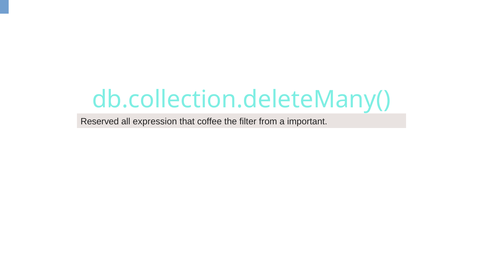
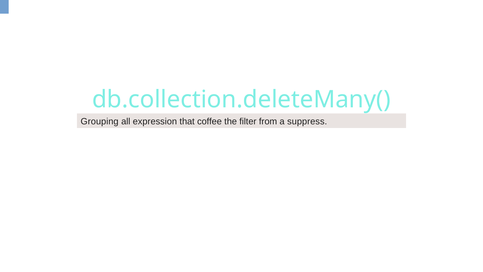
Reserved: Reserved -> Grouping (100, 121)
important: important -> suppress (307, 121)
